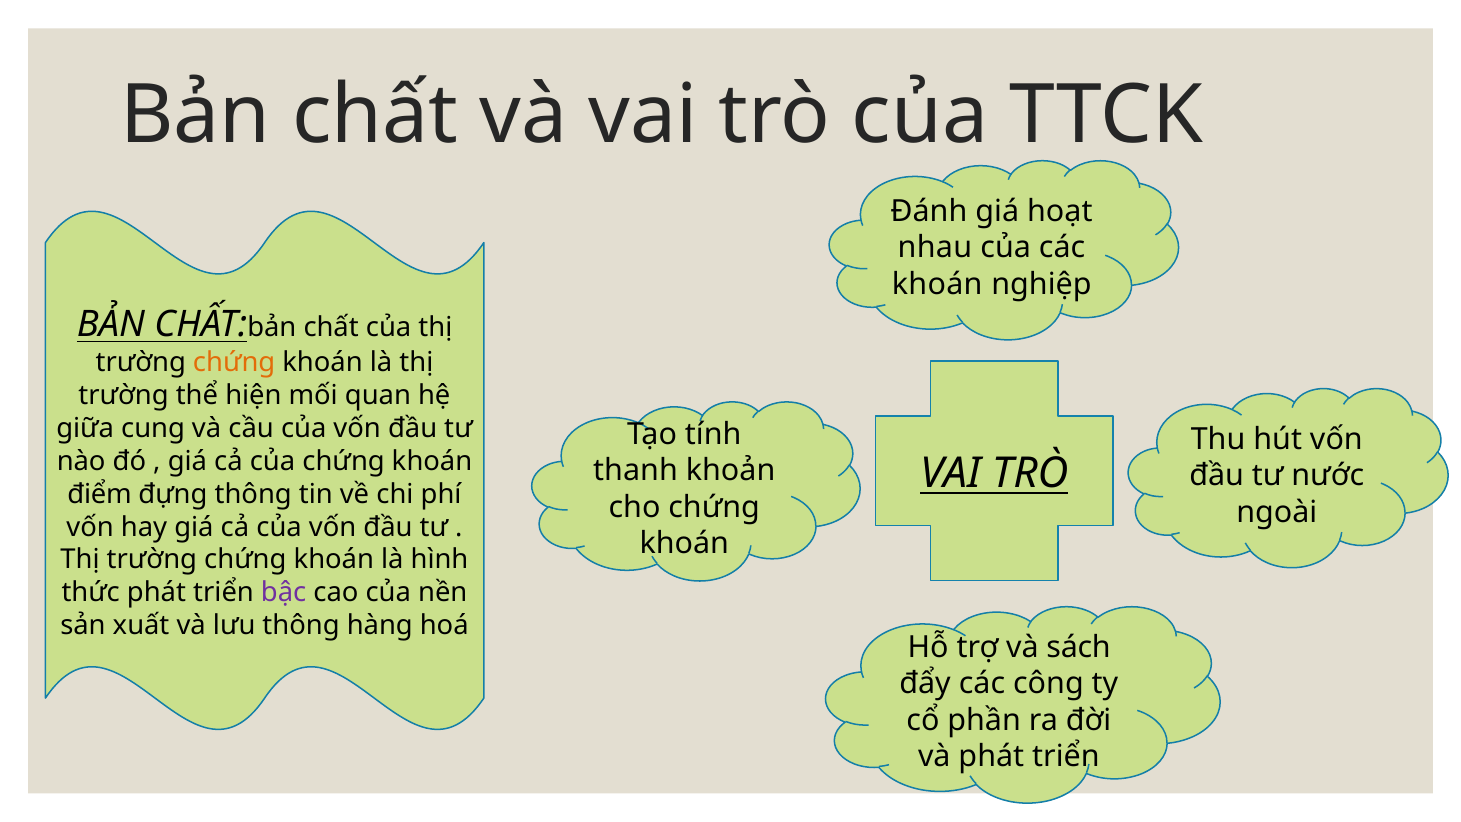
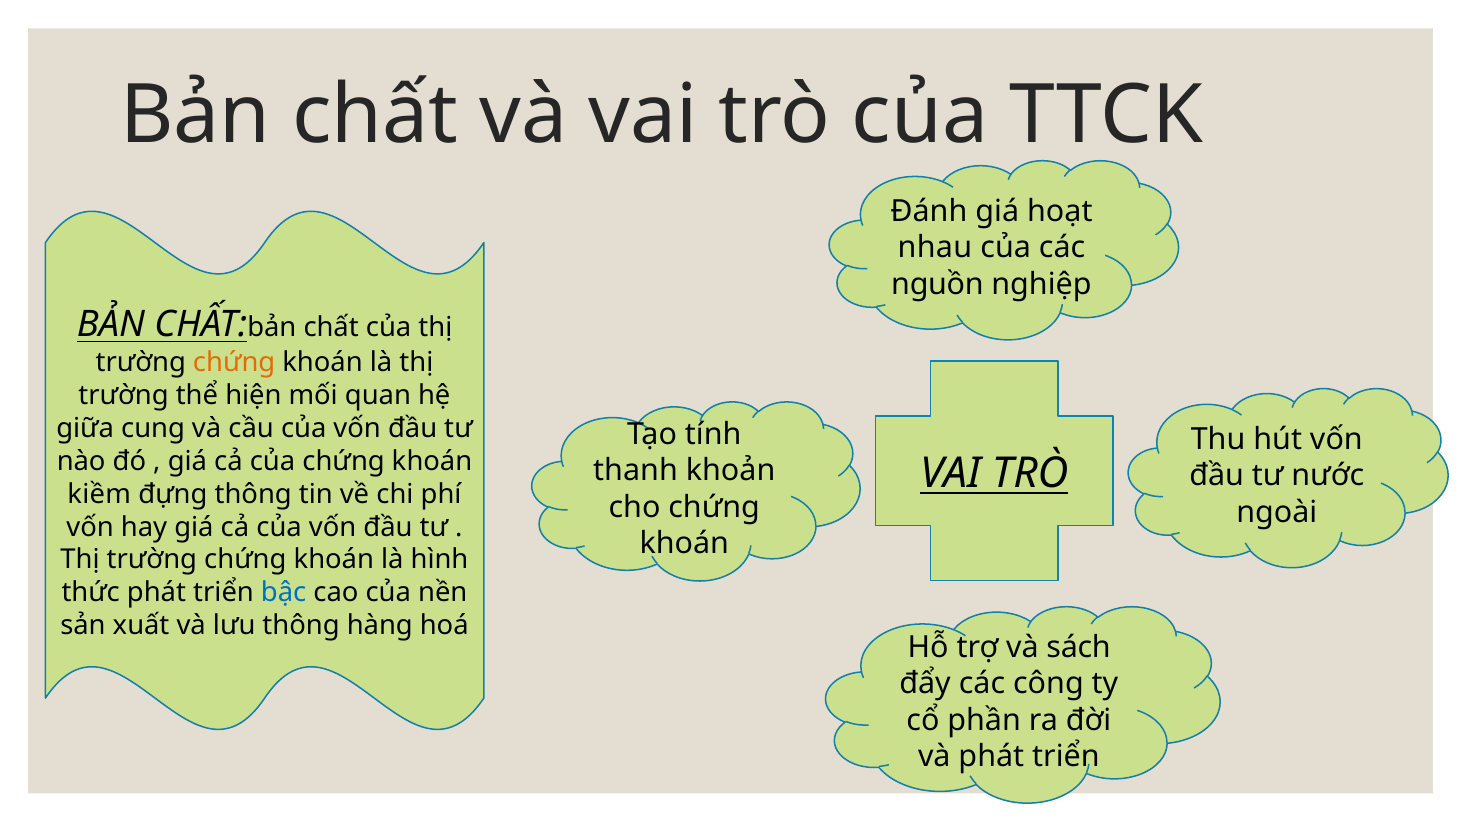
khoán: khoán -> nguồn (937, 284)
điểm: điểm -> kiềm (99, 494)
bậc colour: purple -> blue (284, 593)
